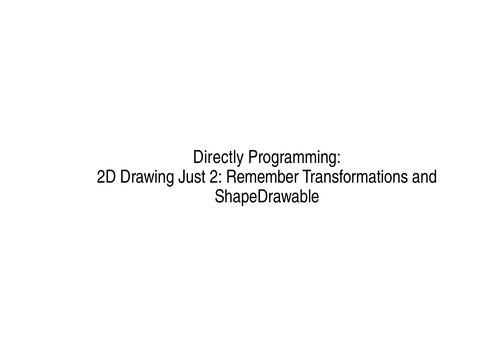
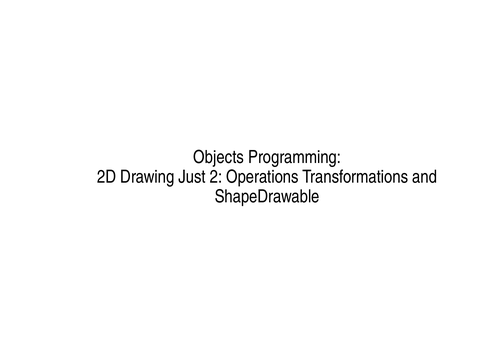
Directly: Directly -> Objects (219, 157)
Remember: Remember -> Operations (262, 177)
